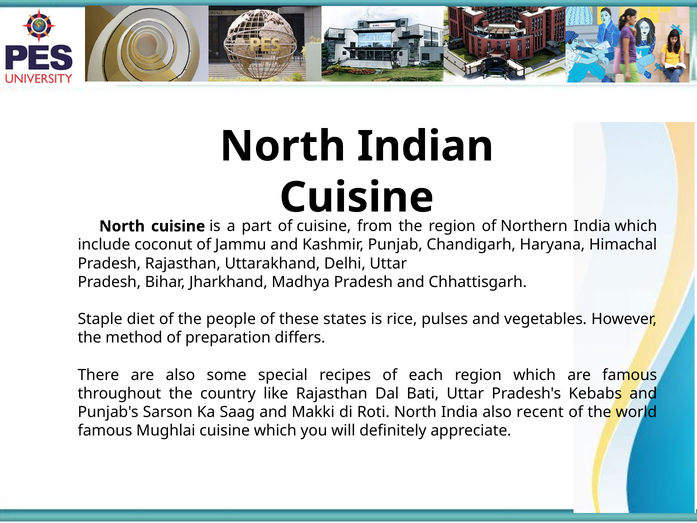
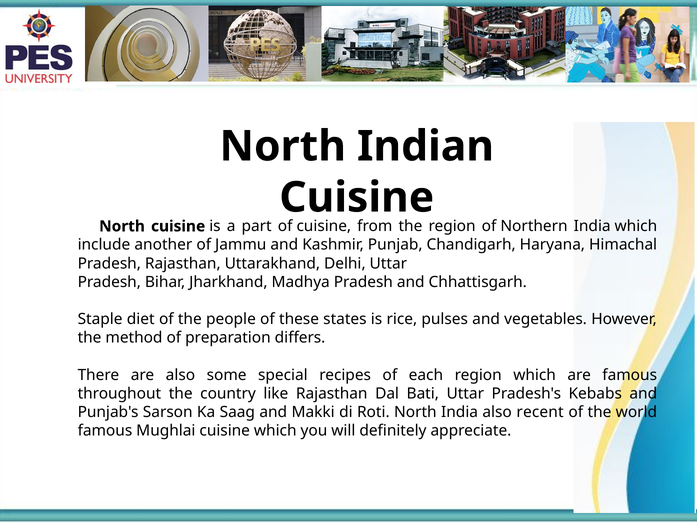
coconut: coconut -> another (163, 245)
